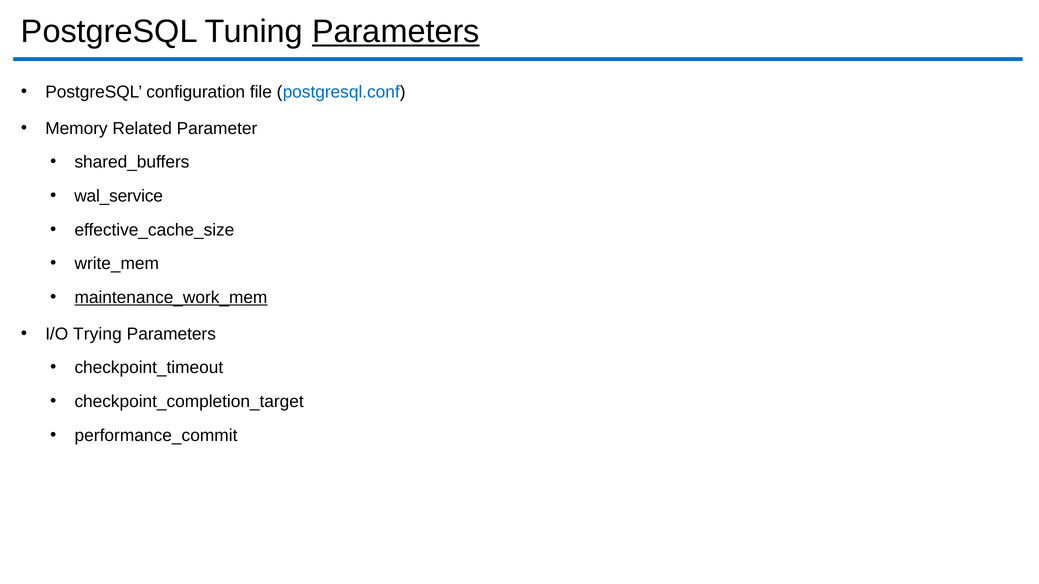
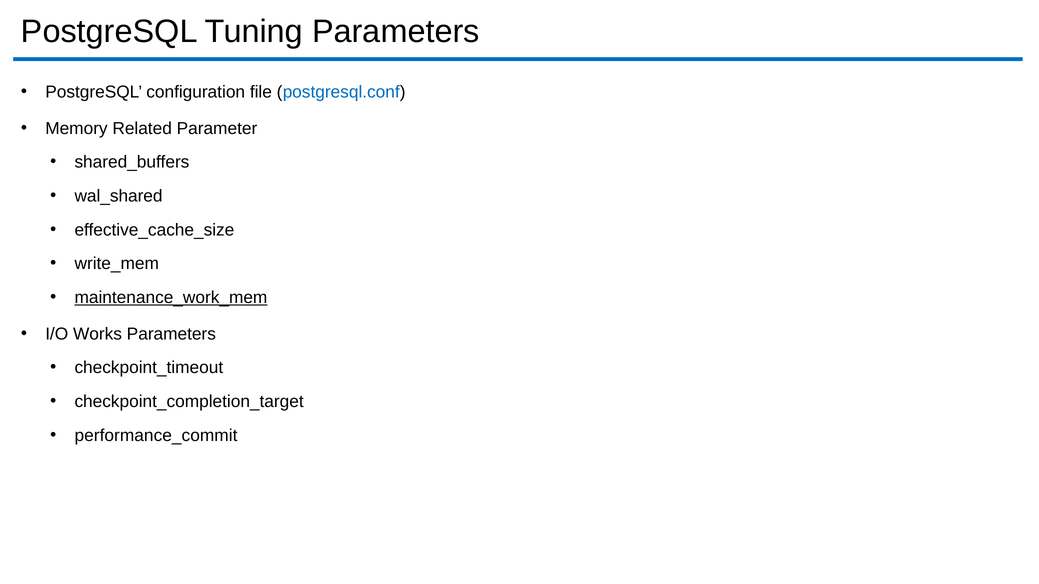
Parameters underline: present -> none (396, 32)
wal_service: wal_service -> wal_shared (119, 196)
Trying: Trying -> Works (98, 334)
